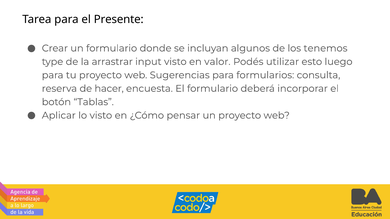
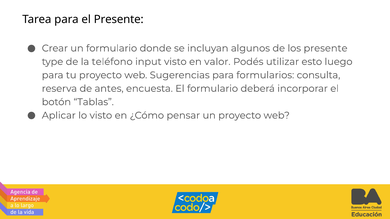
los tenemos: tenemos -> presente (326, 48)
arrastrar: arrastrar -> teléfono (112, 62)
hacer: hacer -> antes (109, 89)
